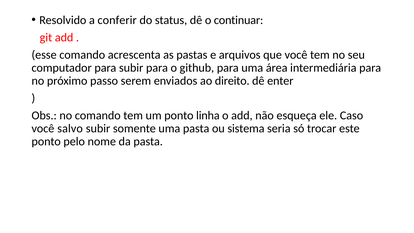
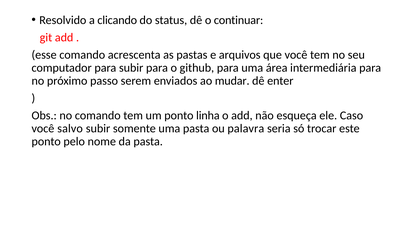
conferir: conferir -> clicando (117, 20)
direito: direito -> mudar (232, 81)
sistema: sistema -> palavra (246, 128)
